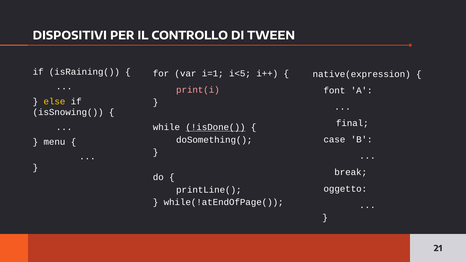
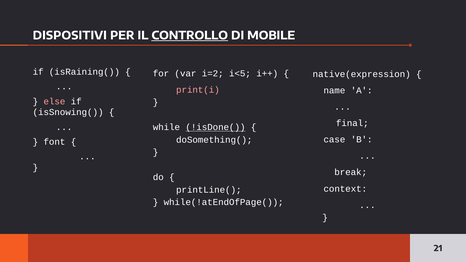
CONTROLLO underline: none -> present (190, 36)
TWEEN: TWEEN -> MOBILE (271, 36)
i=1: i=1 -> i=2 (213, 74)
font: font -> name (334, 91)
else colour: yellow -> pink (54, 101)
menu: menu -> font (54, 142)
oggetto: oggetto -> context (345, 189)
